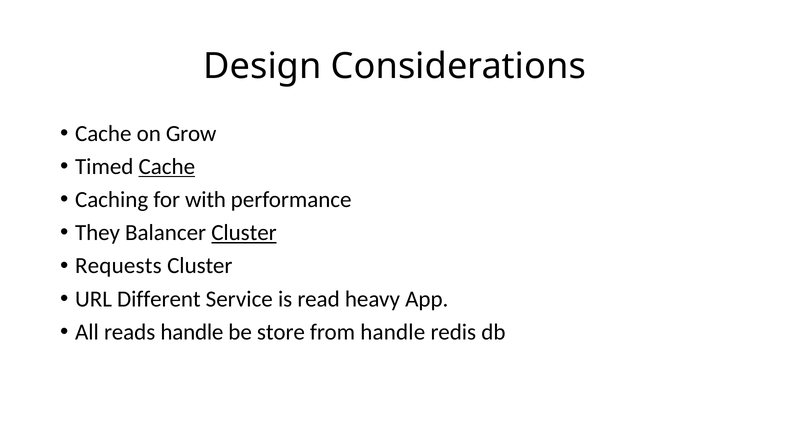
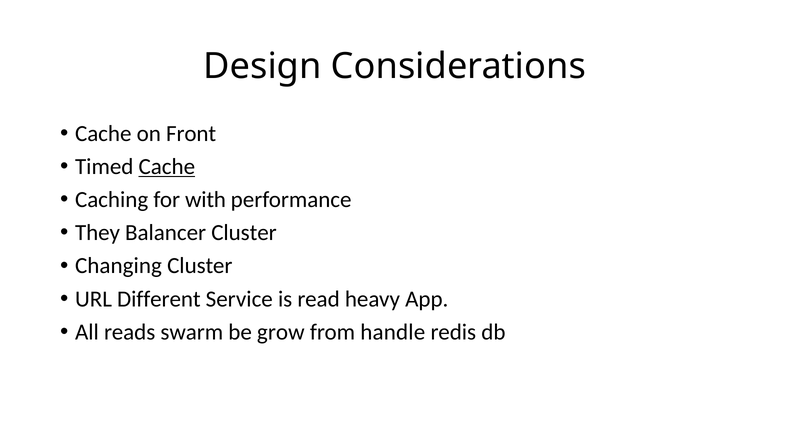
Grow: Grow -> Front (191, 134)
Cluster underline: present -> none (244, 233)
Requests: Requests -> Changing (118, 266)
reads handle: handle -> swarm (192, 332)
store: store -> grow (281, 332)
